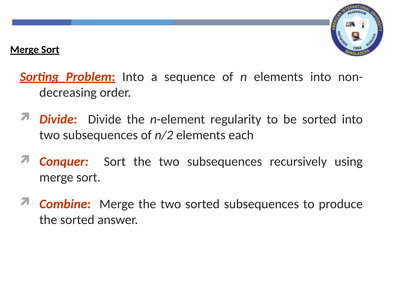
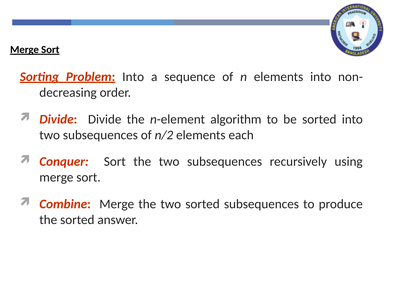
regularity: regularity -> algorithm (236, 119)
